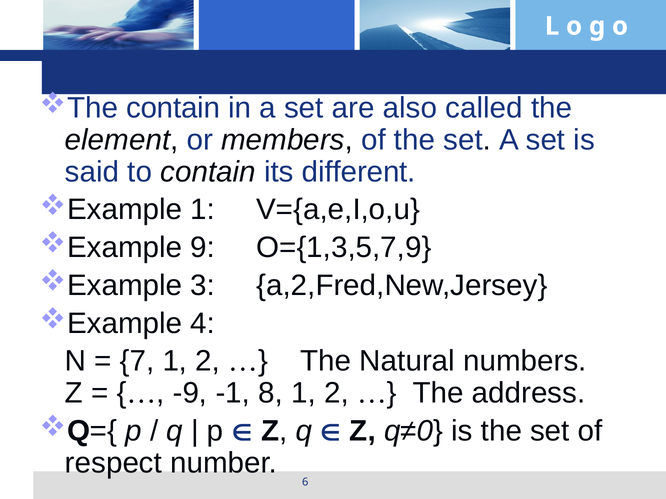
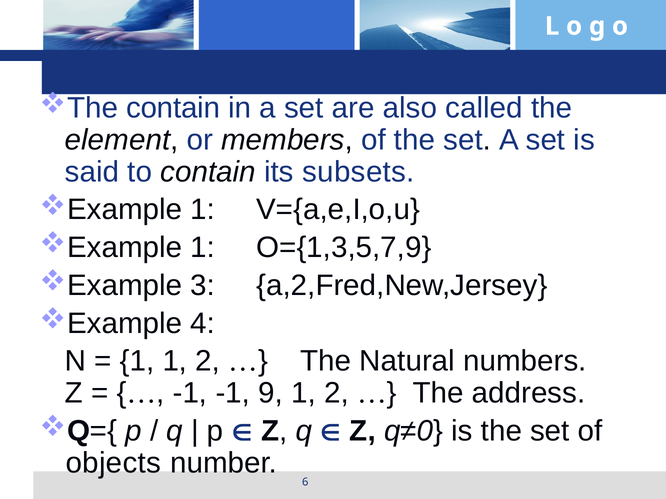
different: different -> subsets (359, 172)
9: 9 -> 1 (203, 248)
7: 7 -> 1 (137, 362)
-9: -9 -> -1 (190, 394)
8: 8 -> 9 (271, 394)
respect: respect -> objects (113, 463)
